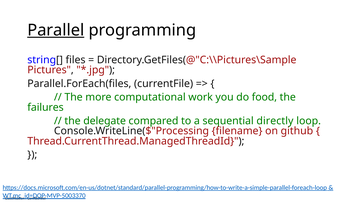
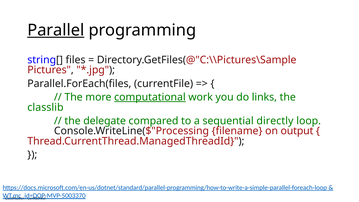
computational underline: none -> present (150, 97)
food: food -> links (264, 97)
failures: failures -> classlib (45, 107)
github: github -> output (297, 131)
